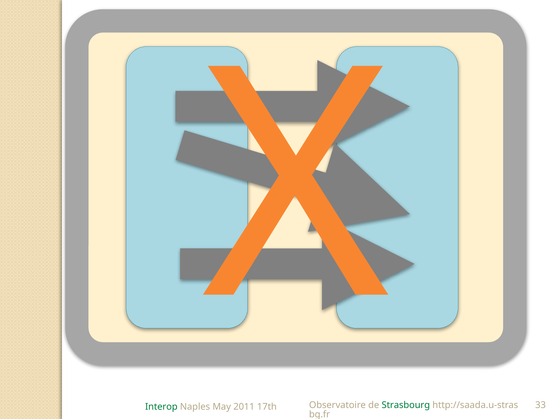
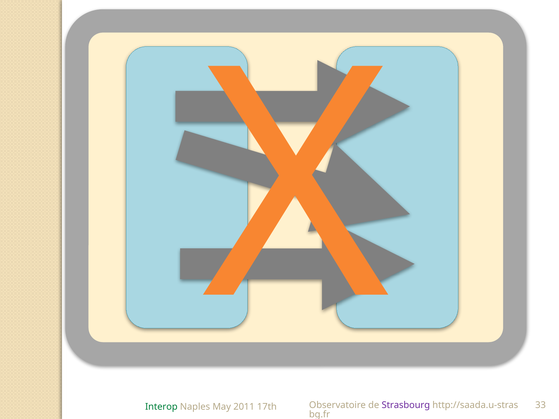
Strasbourg colour: green -> purple (406, 405)
